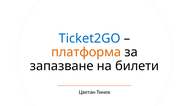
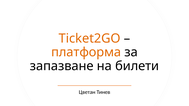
Ticket2GO colour: blue -> orange (90, 39)
